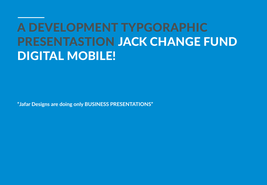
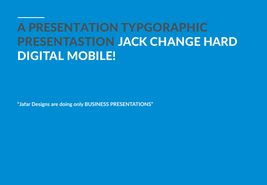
DEVELOPMENT: DEVELOPMENT -> PRESENTATION (73, 28)
FUND: FUND -> HARD (220, 42)
